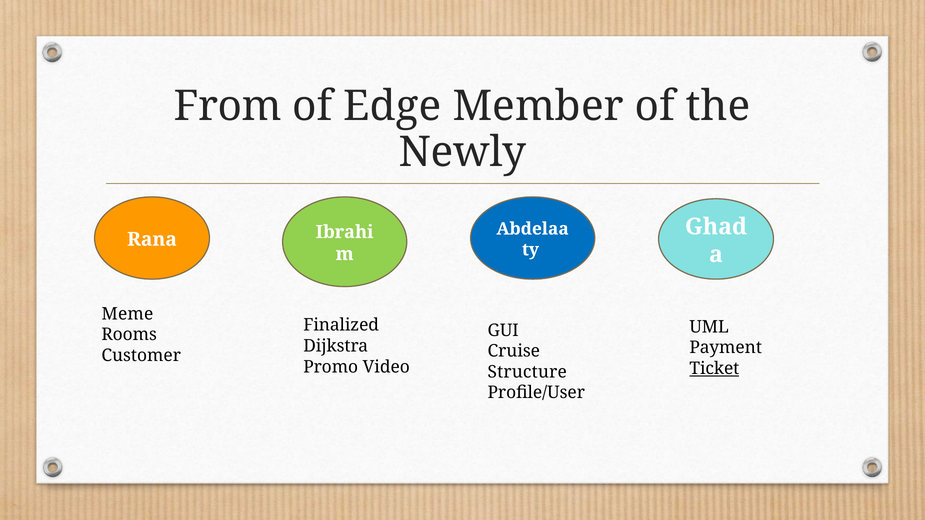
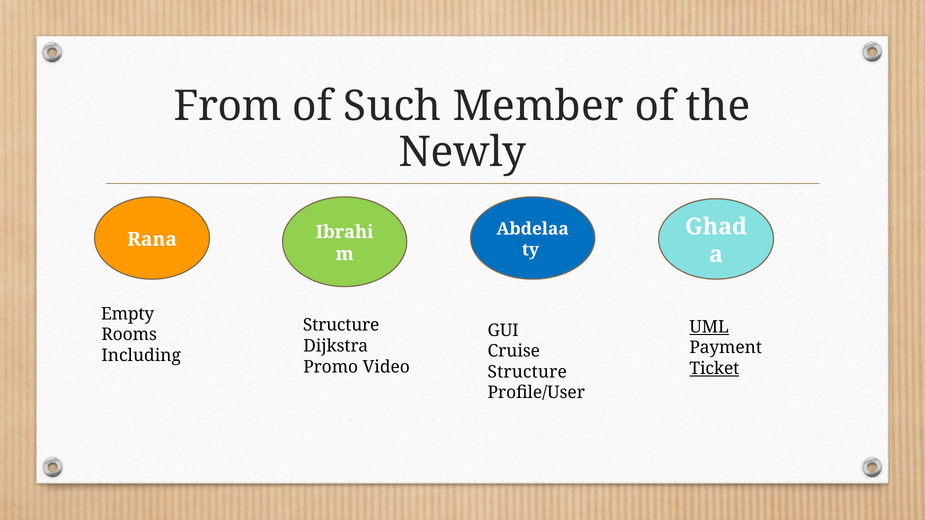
Edge: Edge -> Such (392, 107)
Meme: Meme -> Empty (128, 314)
Finalized: Finalized -> Structure (341, 325)
UML underline: none -> present (709, 327)
Customer: Customer -> Including (141, 356)
